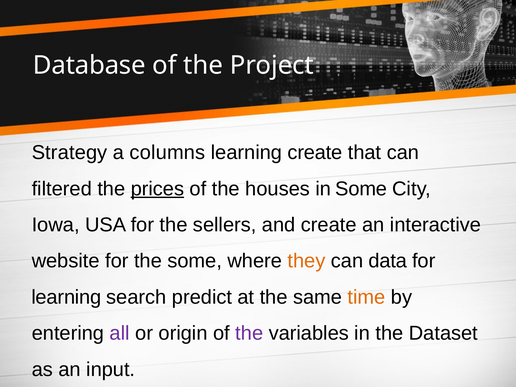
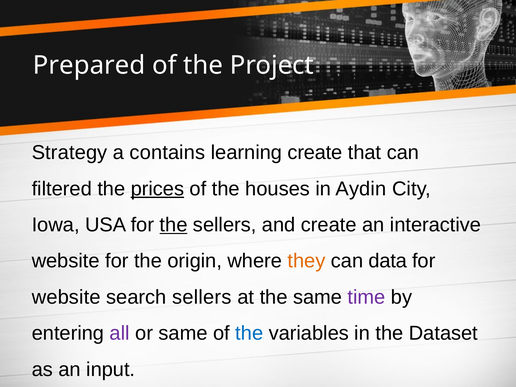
Database: Database -> Prepared (89, 65)
columns: columns -> contains (167, 153)
in Some: Some -> Aydin (361, 189)
the underline: none -> present (174, 225)
the some: some -> origin (195, 261)
learning: learning -> website (66, 297)
search predict: predict -> sellers (202, 297)
time colour: orange -> purple (367, 297)
or origin: origin -> same (183, 333)
the colour: purple -> blue (249, 333)
